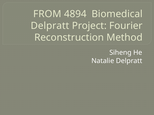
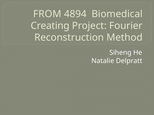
Delpratt: Delpratt -> Creating (50, 26)
